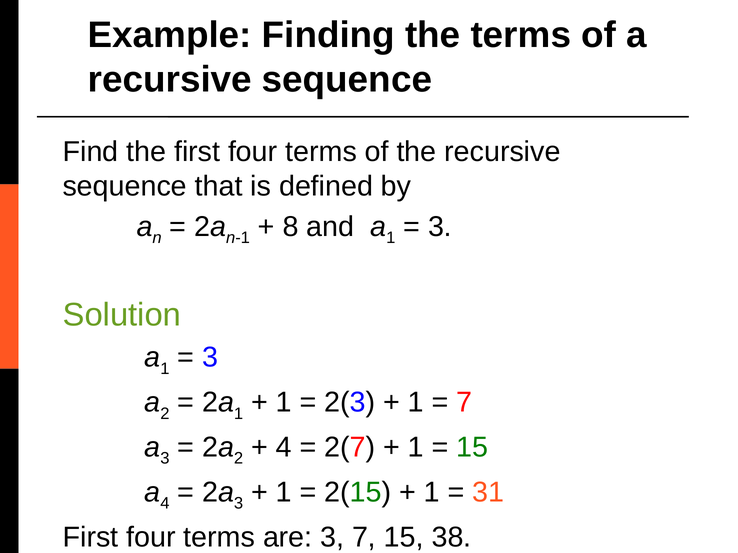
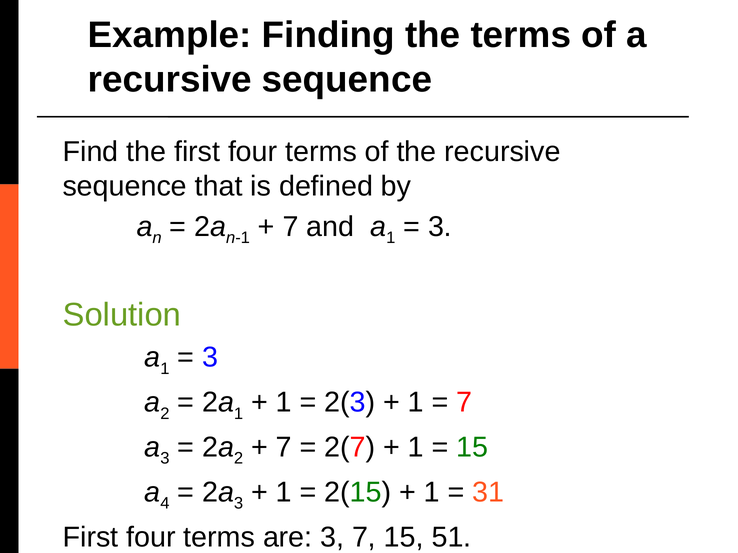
8: 8 -> 7 (291, 227)
4: 4 -> 7 (284, 448)
38: 38 -> 51 (452, 538)
